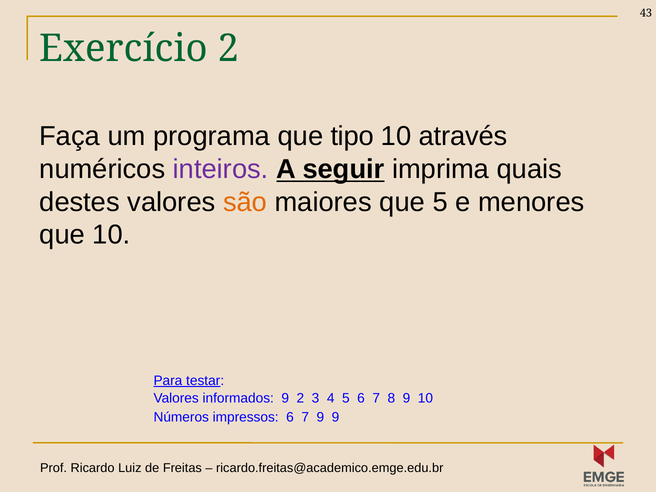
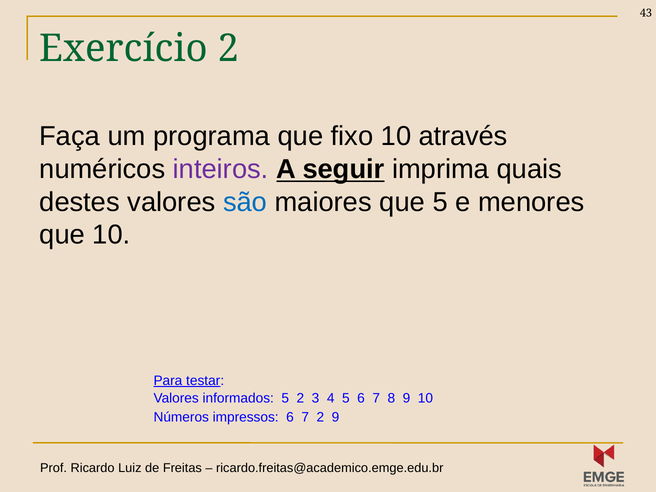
tipo: tipo -> fixo (352, 136)
são colour: orange -> blue (245, 202)
informados 9: 9 -> 5 (285, 398)
7 9: 9 -> 2 (320, 417)
